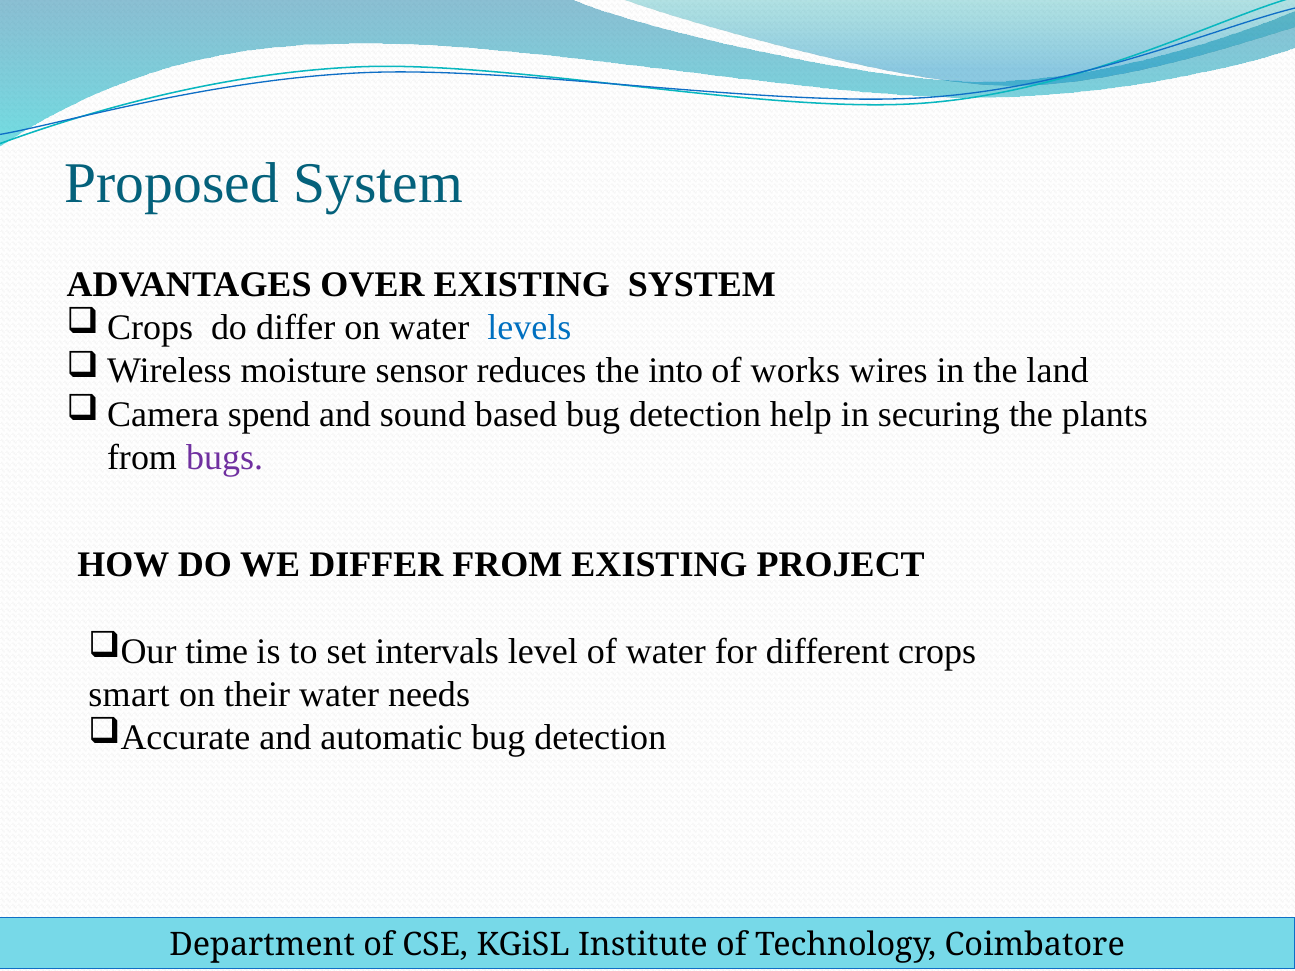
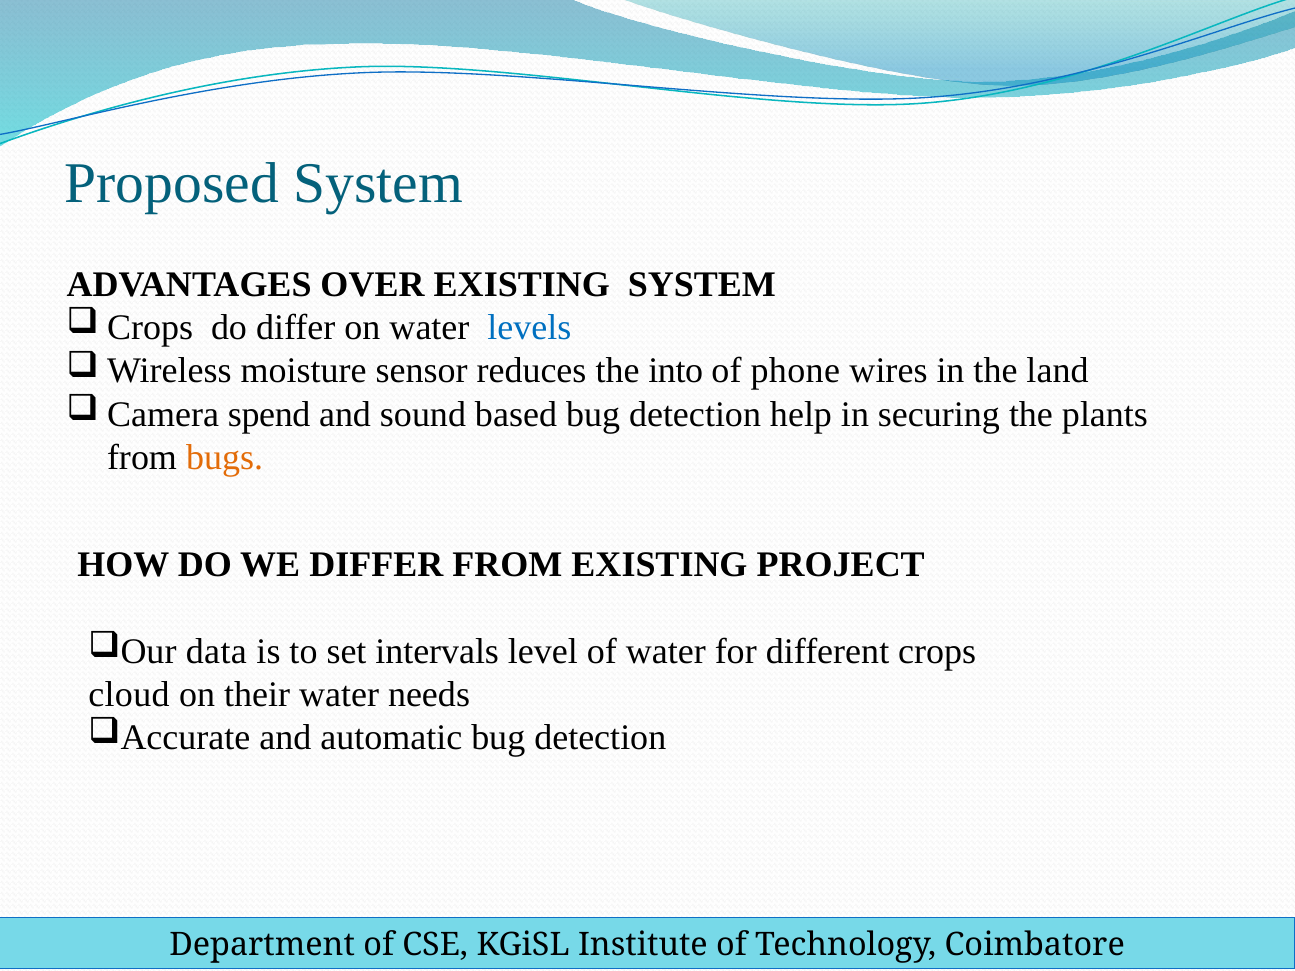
works: works -> phone (795, 371)
bugs colour: purple -> orange (225, 457)
time: time -> data (216, 651)
smart: smart -> cloud (129, 695)
